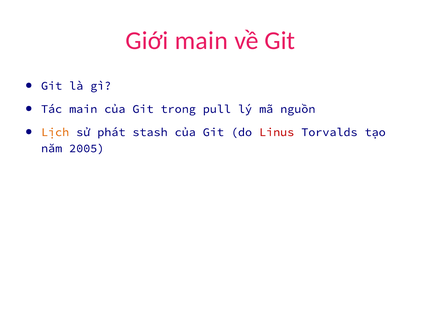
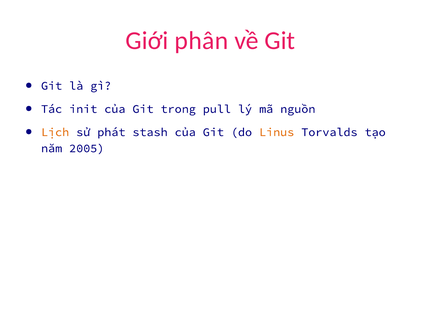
Giới main: main -> phân (201, 41)
Tác main: main -> init (83, 109)
Linus colour: red -> orange (277, 132)
